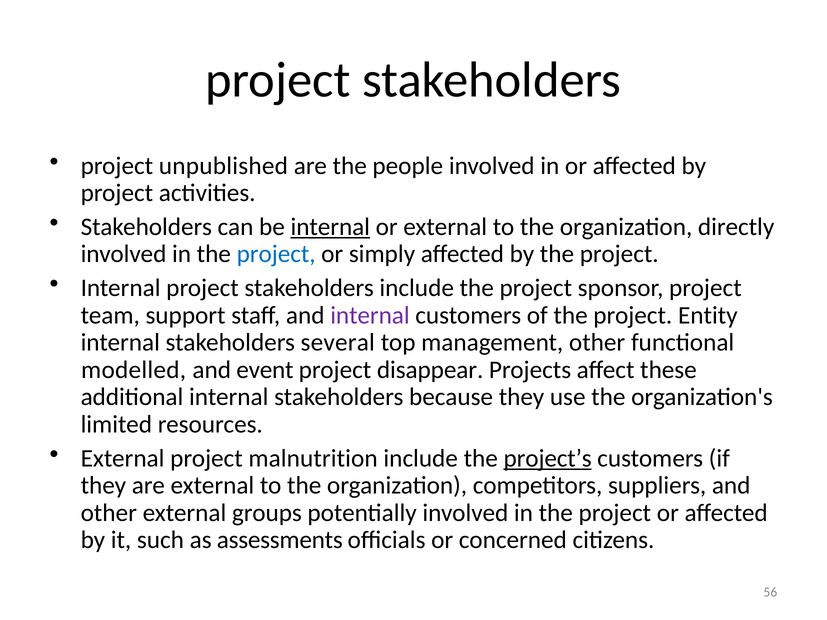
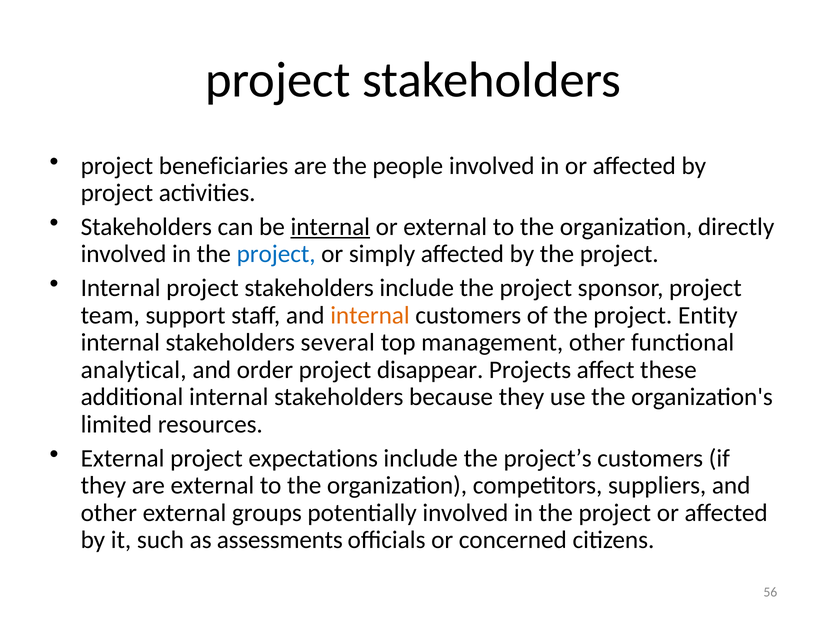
unpublished: unpublished -> beneficiaries (224, 166)
internal colour: purple -> orange (370, 315)
modelled: modelled -> analytical (134, 370)
event: event -> order (265, 370)
malnutrition: malnutrition -> expectations (313, 458)
project’s underline: present -> none (548, 458)
